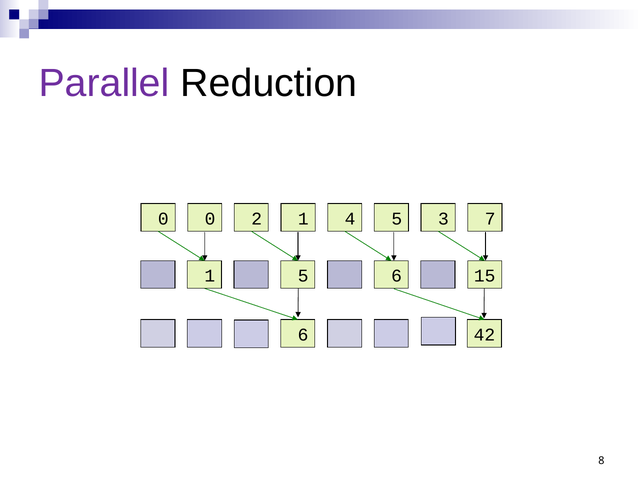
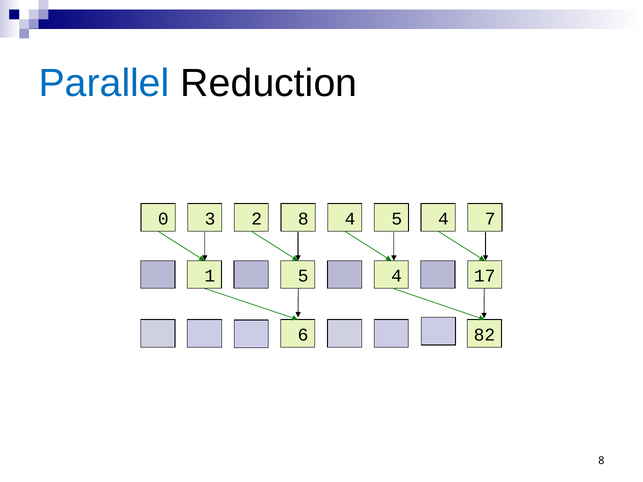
Parallel colour: purple -> blue (104, 83)
0 0: 0 -> 3 (210, 219)
2 1: 1 -> 8 (303, 219)
4 3: 3 -> 4 (443, 219)
1 6: 6 -> 4 (397, 276)
15: 15 -> 17 (485, 276)
42: 42 -> 82 (484, 335)
